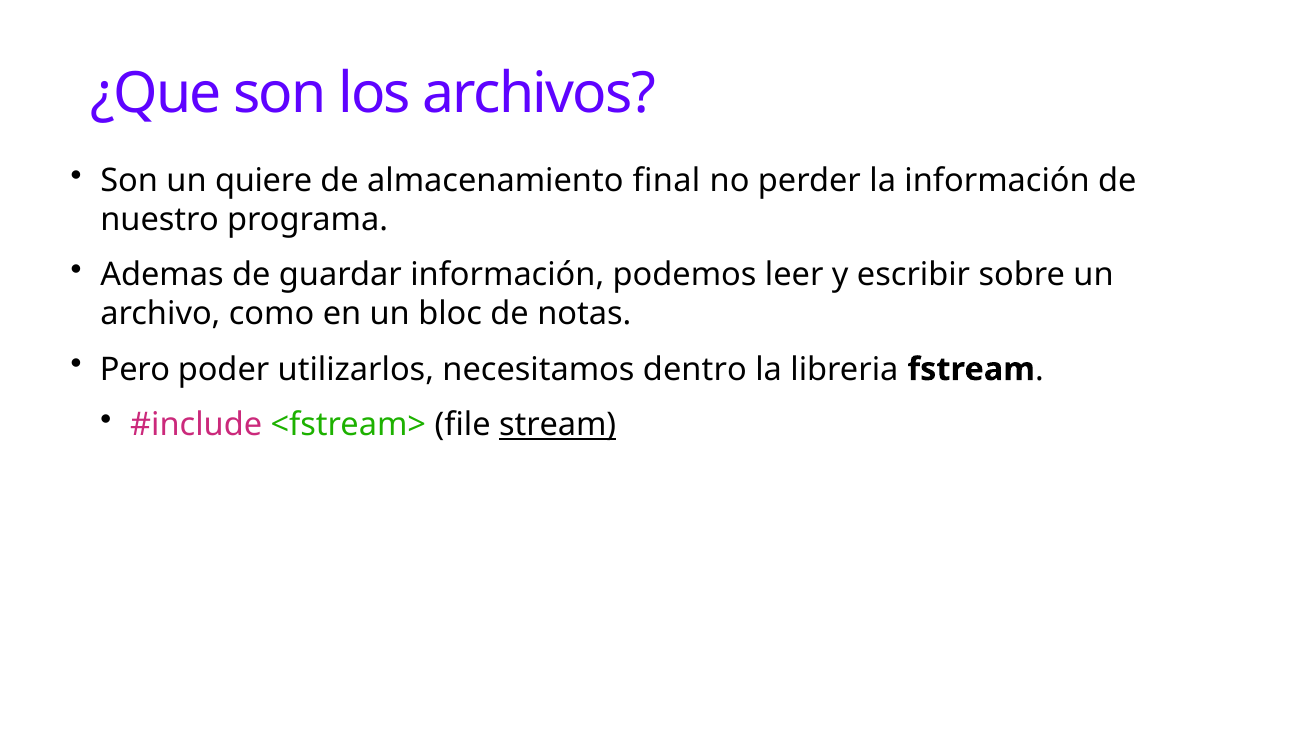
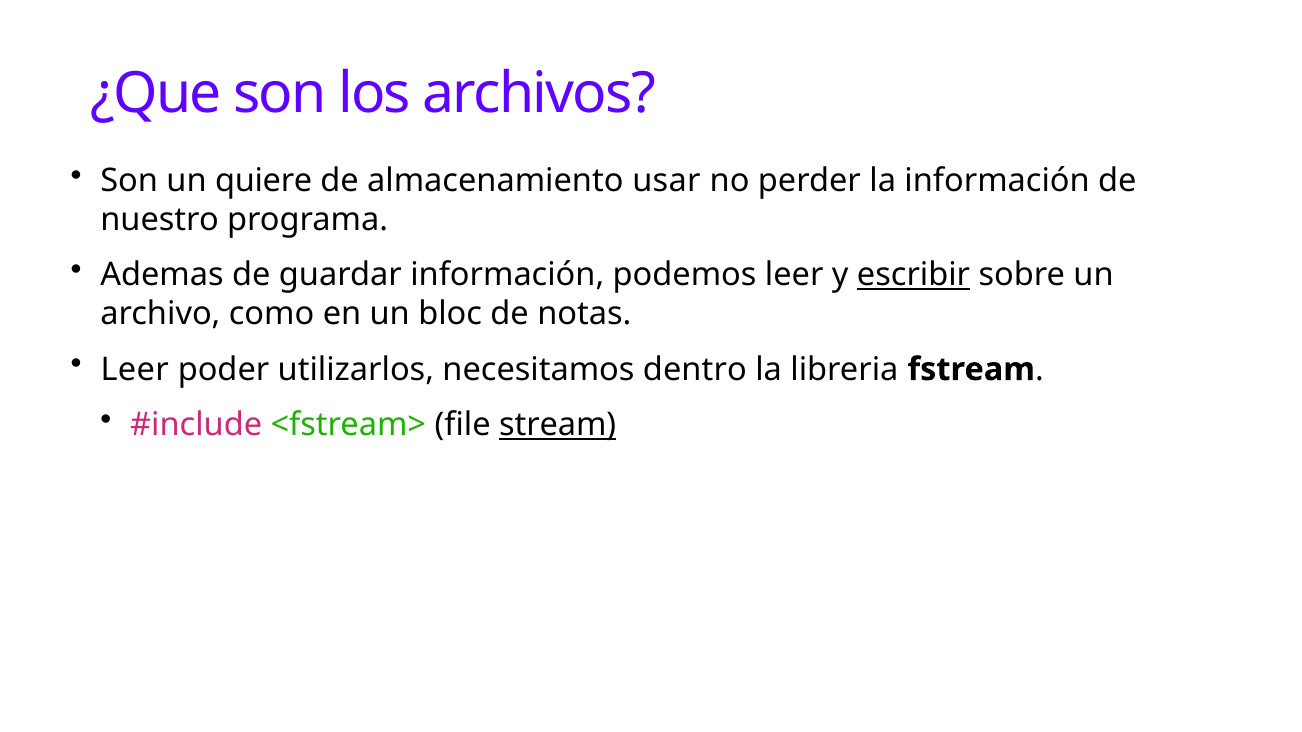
final: final -> usar (666, 181)
escribir underline: none -> present (914, 275)
Pero: Pero -> Leer (135, 370)
